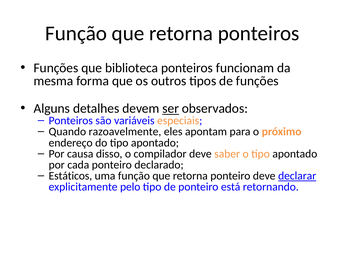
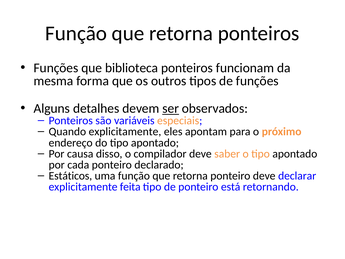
Quando razoavelmente: razoavelmente -> explicitamente (125, 132)
declarar underline: present -> none (297, 176)
pelo: pelo -> feita (130, 187)
